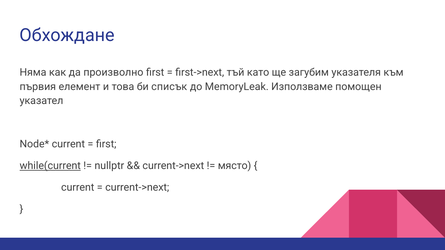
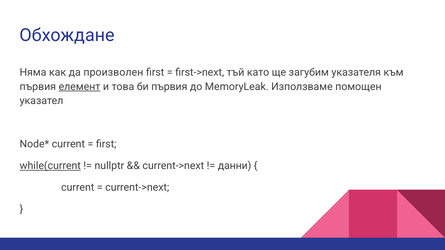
произволно: произволно -> произволен (113, 72)
елемент underline: none -> present (79, 87)
би списък: списък -> първия (169, 87)
място: място -> данни (235, 166)
